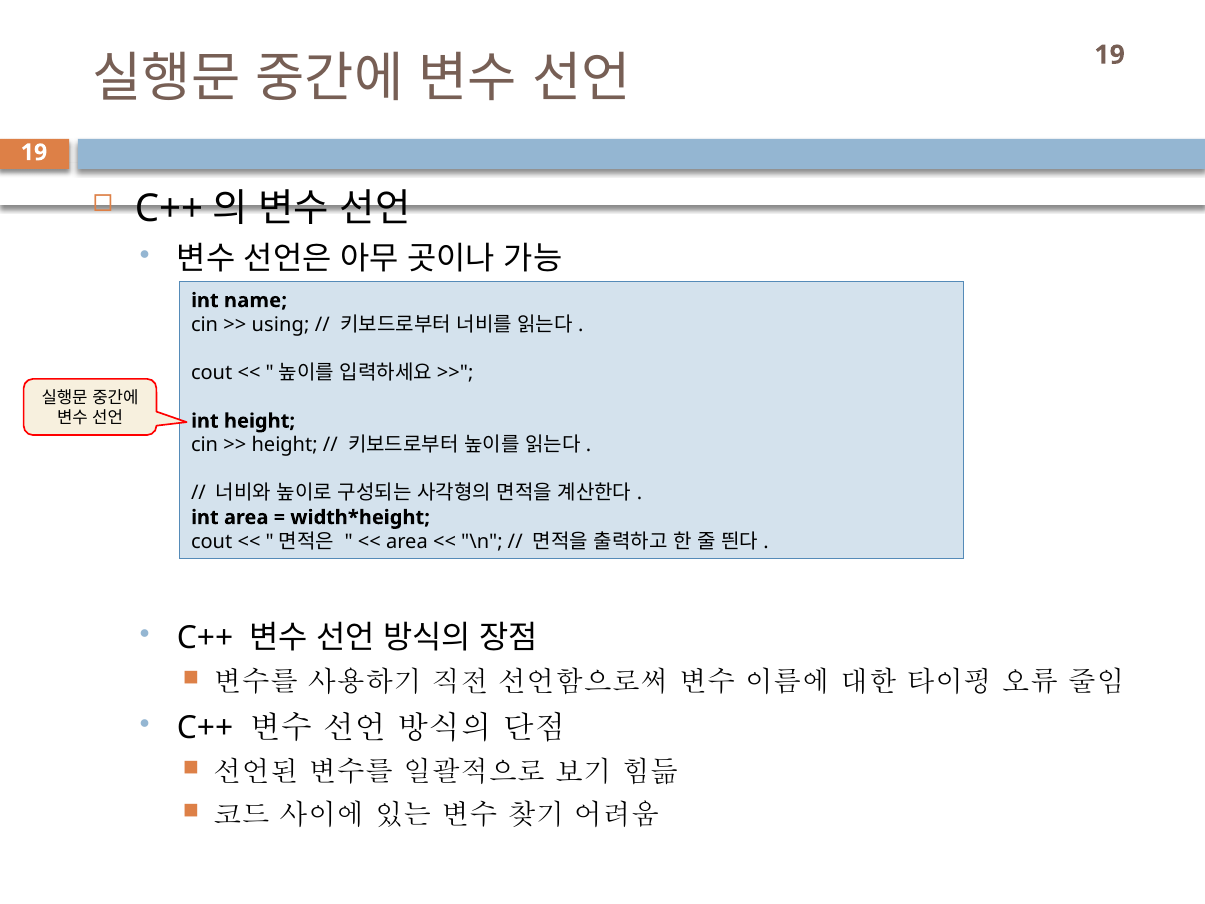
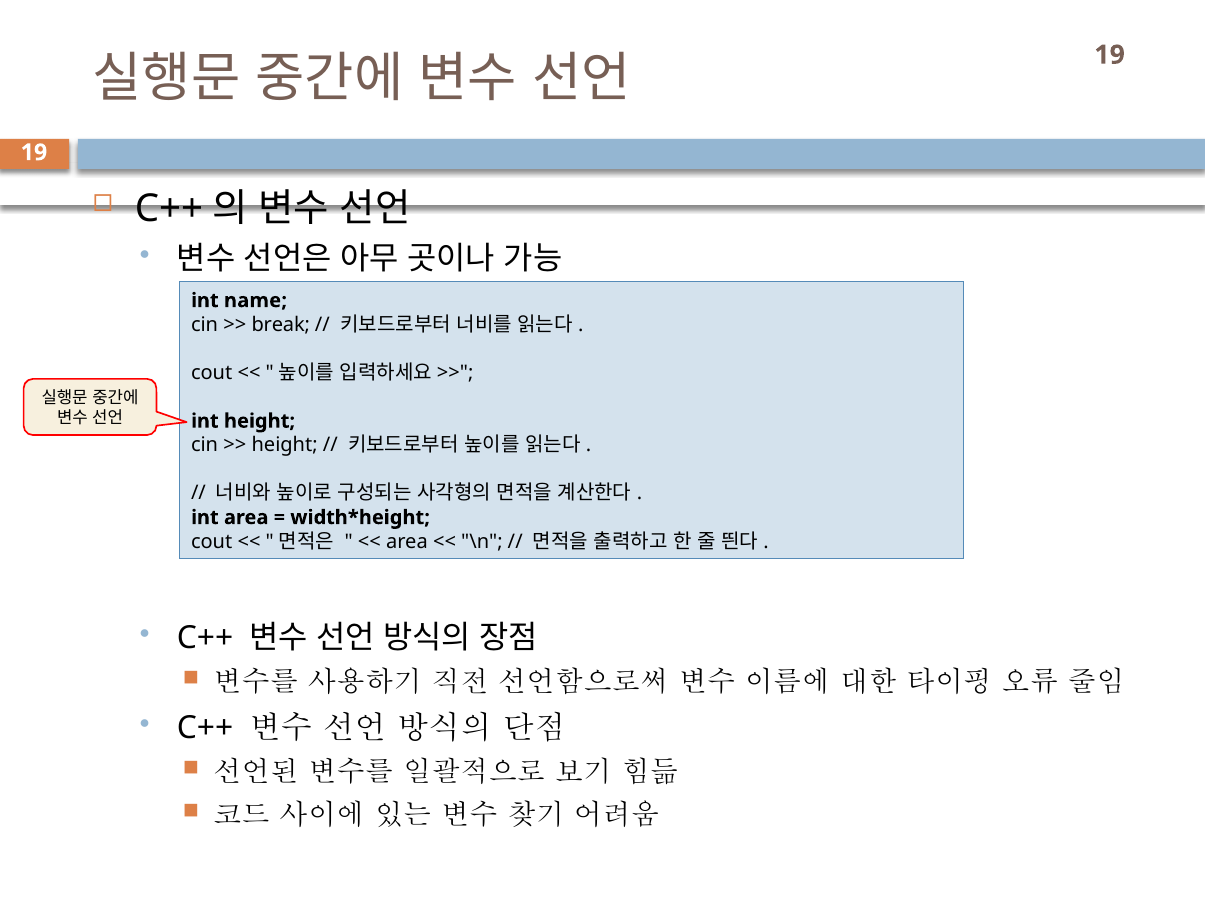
using: using -> break (281, 325)
